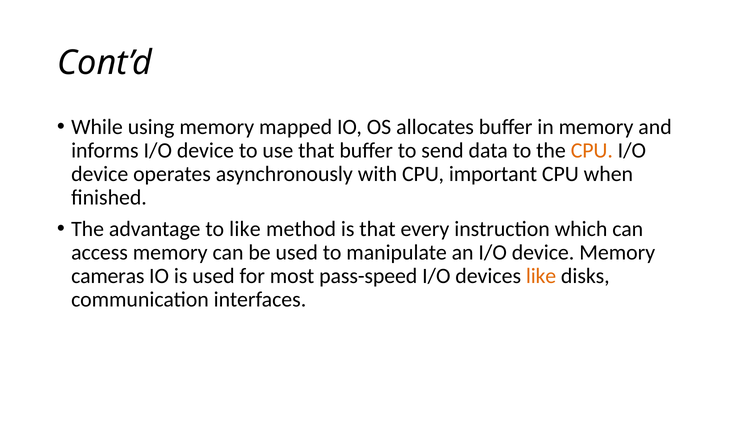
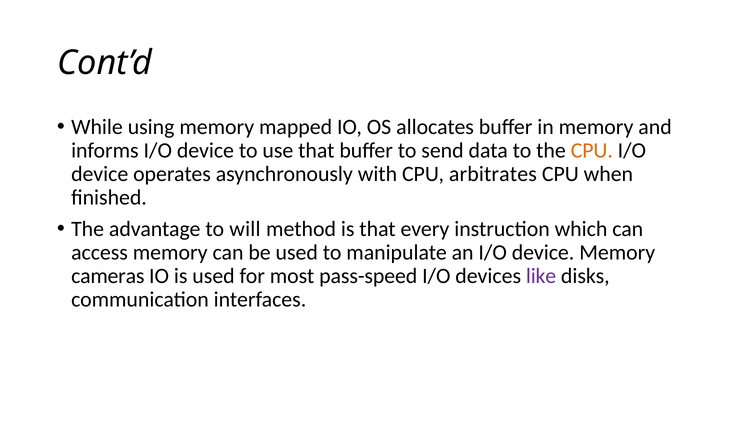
important: important -> arbitrates (493, 174)
to like: like -> will (245, 229)
like colour: orange -> purple (541, 276)
